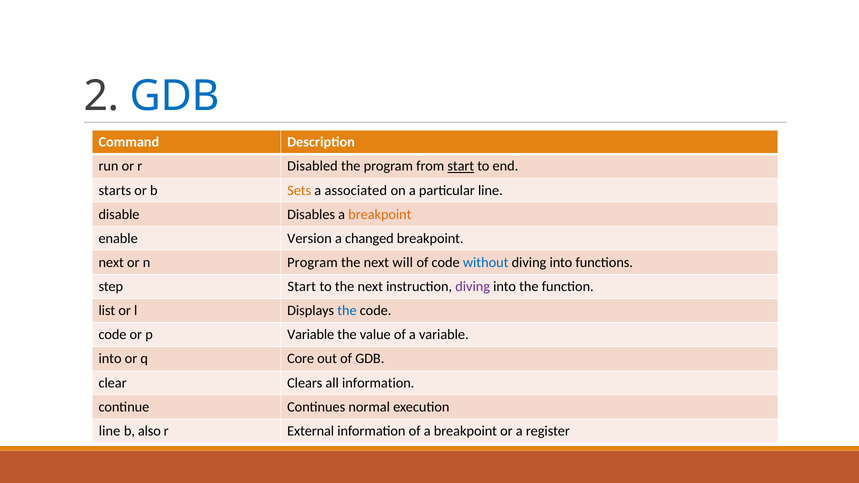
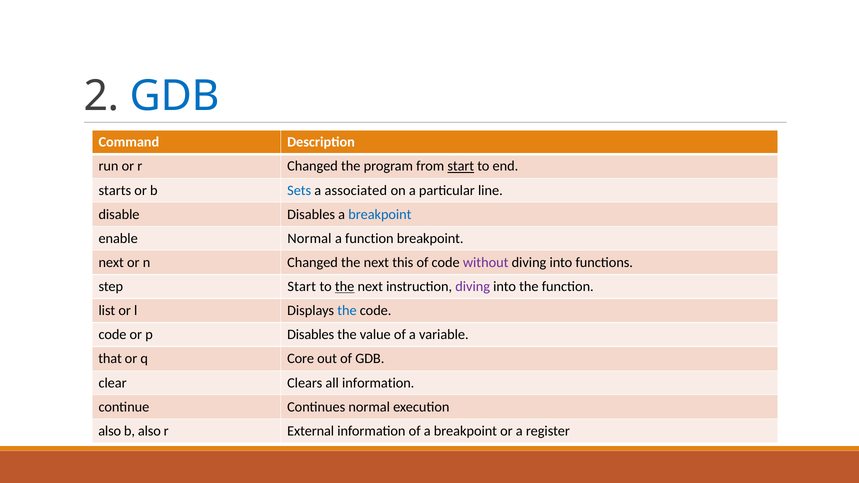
r Disabled: Disabled -> Changed (313, 166)
Sets colour: orange -> blue (299, 190)
breakpoint colour: orange -> blue (380, 214)
enable Version: Version -> Normal (309, 239)
a changed: changed -> function (369, 239)
n Program: Program -> Changed (313, 263)
will: will -> this (403, 263)
without colour: blue -> purple (486, 263)
the underline: none -> present (345, 287)
p Variable: Variable -> Disables (311, 335)
into: into -> that (110, 359)
line: line -> also (110, 431)
